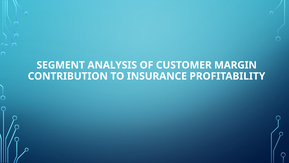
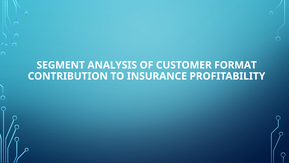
MARGIN: MARGIN -> FORMAT (236, 65)
